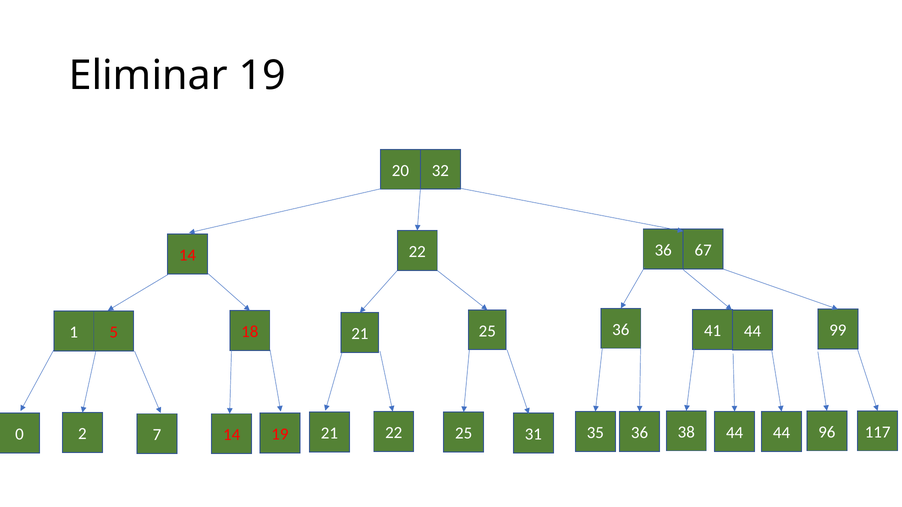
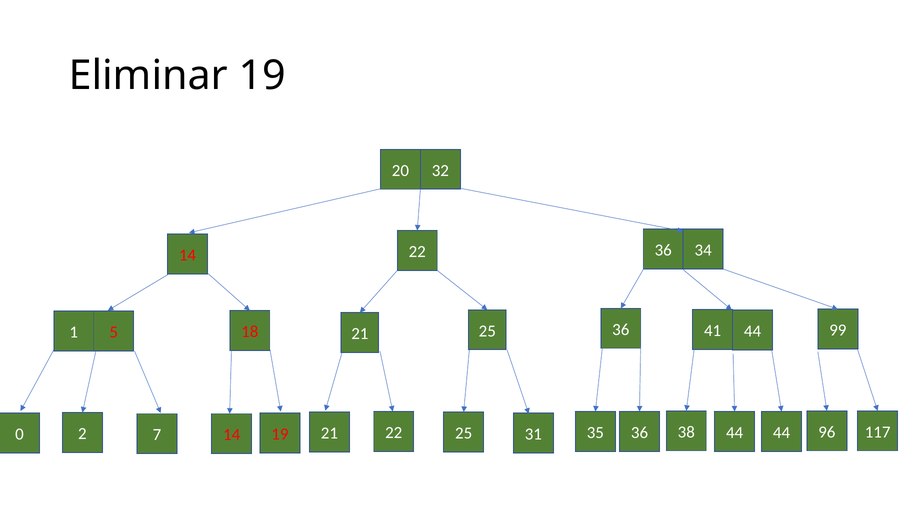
67: 67 -> 34 (703, 250)
